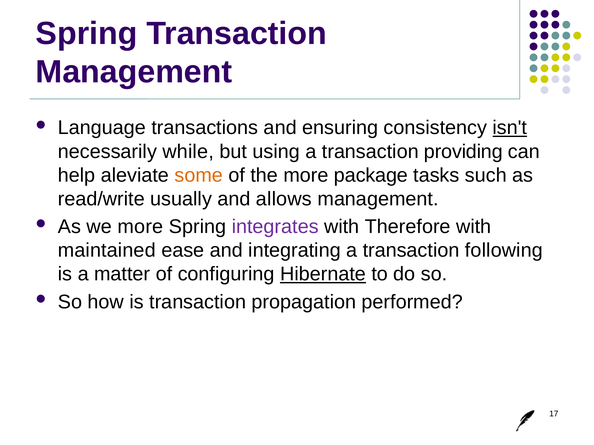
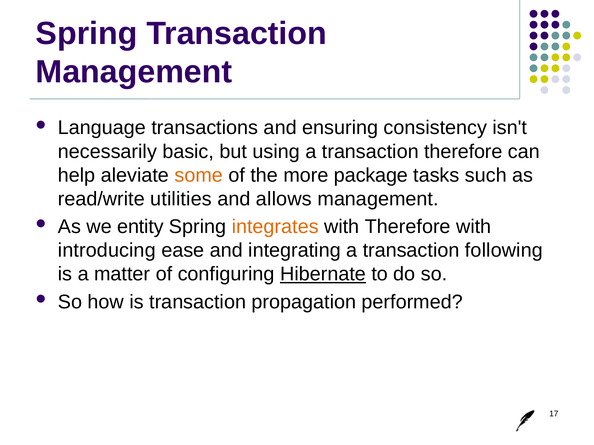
isn't underline: present -> none (510, 128)
while: while -> basic (188, 152)
transaction providing: providing -> therefore (463, 152)
usually: usually -> utilities (181, 199)
we more: more -> entity (140, 227)
integrates colour: purple -> orange (275, 227)
maintained: maintained -> introducing (107, 251)
